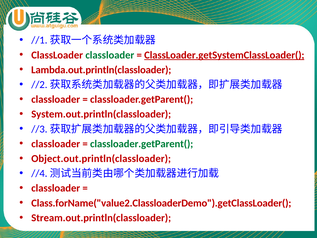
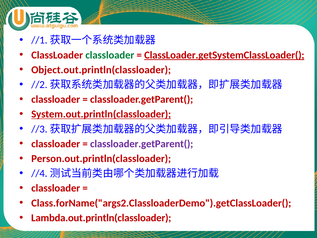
Lambda.out.println(classloader: Lambda.out.println(classloader -> Object.out.println(classloader (101, 70)
System.out.println(classloader underline: none -> present (101, 114)
classloader.getParent( colour: green -> purple (142, 144)
Object.out.println(classloader: Object.out.println(classloader -> Person.out.println(classloader (101, 158)
Class.forName("value2.ClassloaderDemo").getClassLoader(: Class.forName("value2.ClassloaderDemo").getClassLoader( -> Class.forName("args2.ClassloaderDemo").getClassLoader( (161, 203)
Stream.out.println(classloader: Stream.out.println(classloader -> Lambda.out.println(classloader (101, 218)
